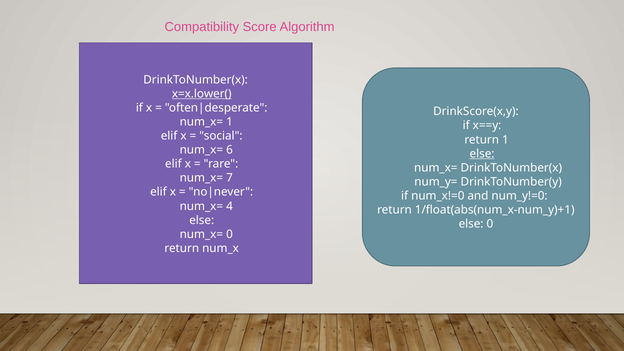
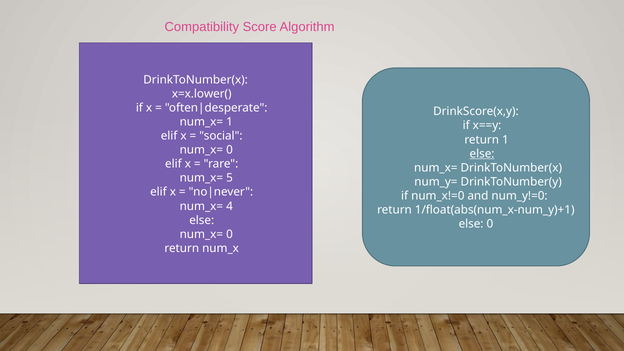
x=x.lower( underline: present -> none (202, 94)
6: 6 -> 0 (230, 150)
7: 7 -> 5 (230, 178)
